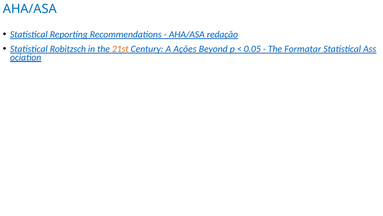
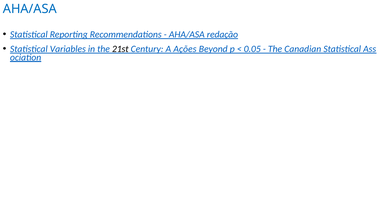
Robitzsch: Robitzsch -> Variables (68, 49)
21st colour: orange -> black (120, 49)
Formatar: Formatar -> Canadian (303, 49)
